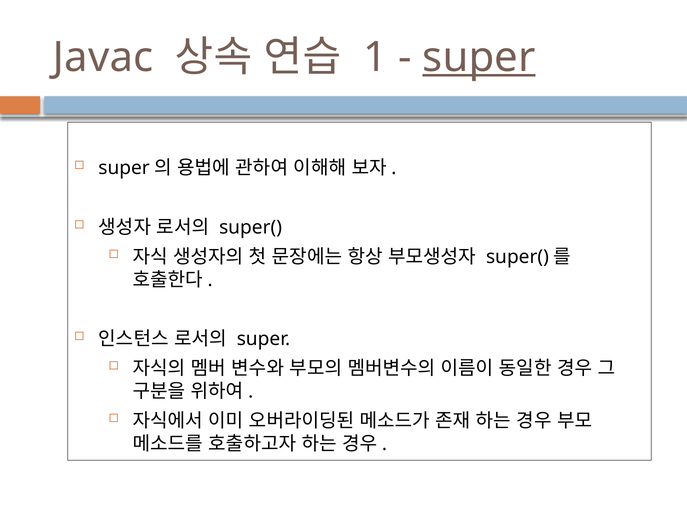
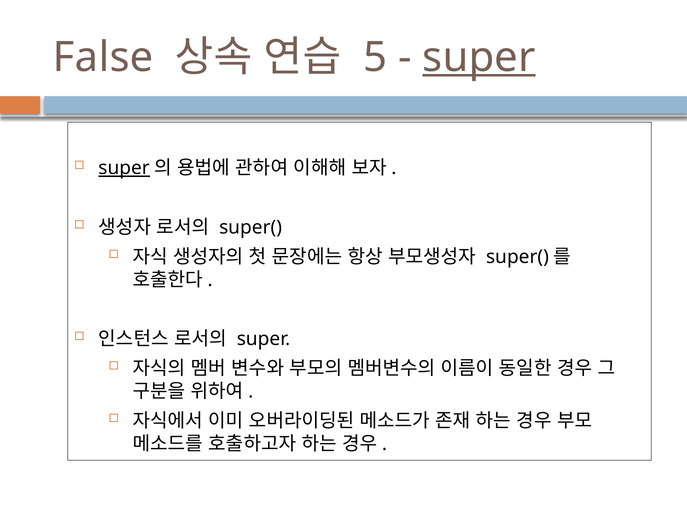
Javac: Javac -> False (103, 57)
1: 1 -> 5 (375, 57)
super underline: none -> present (124, 168)
